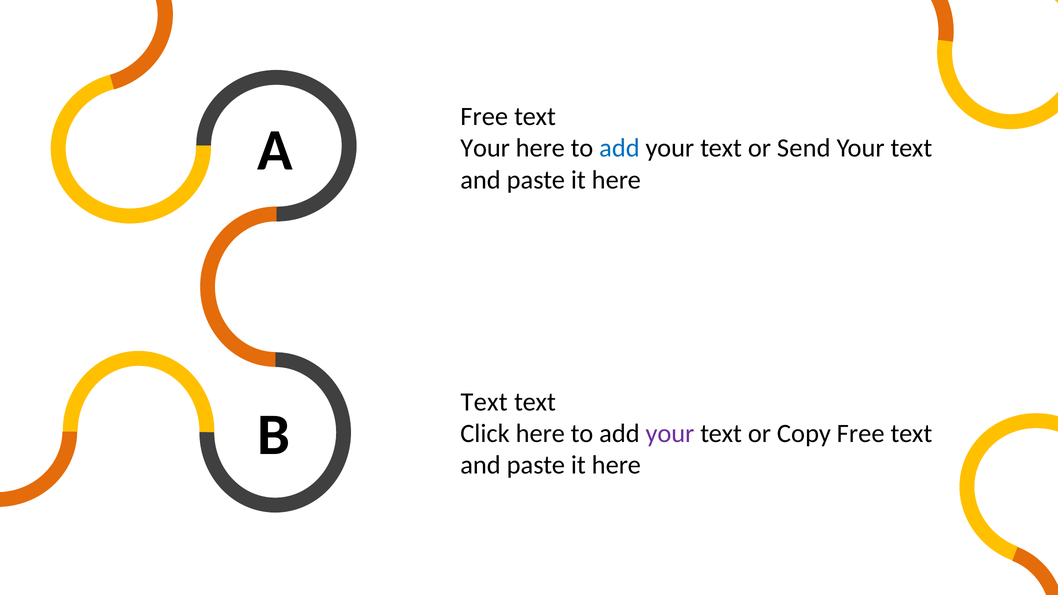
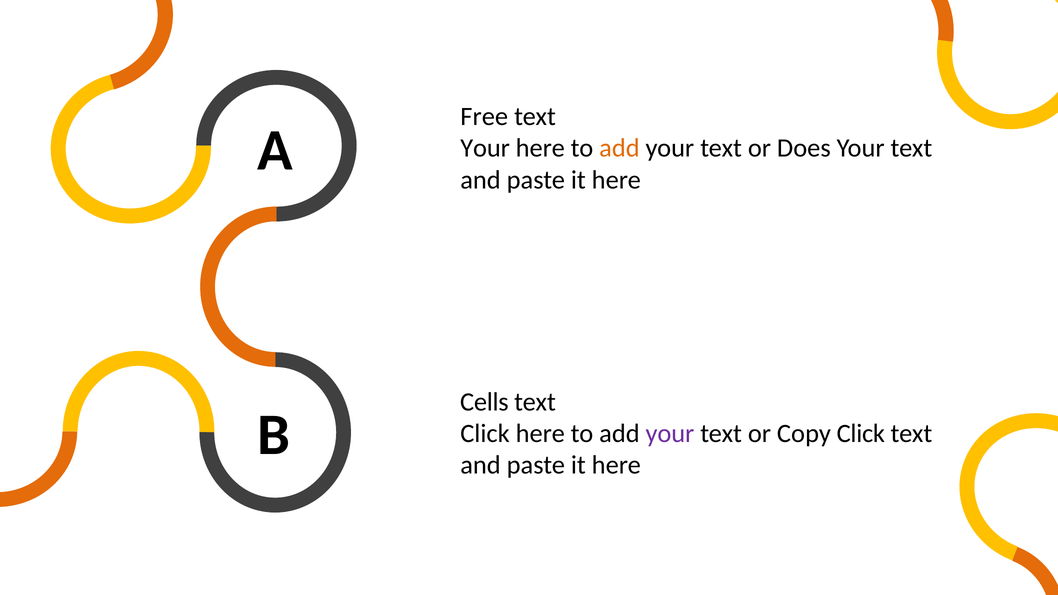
add colour: blue -> orange (619, 148)
Send: Send -> Does (804, 148)
Text: Text -> Cells (484, 402)
Copy Free: Free -> Click (861, 434)
